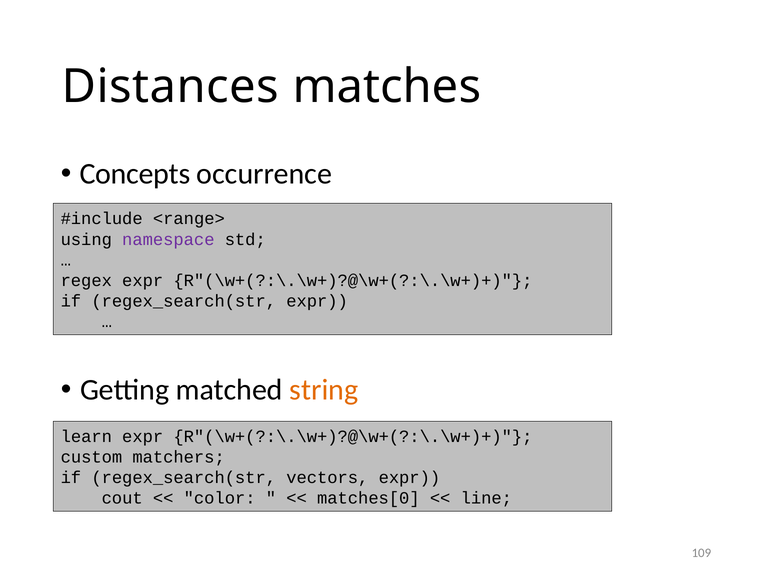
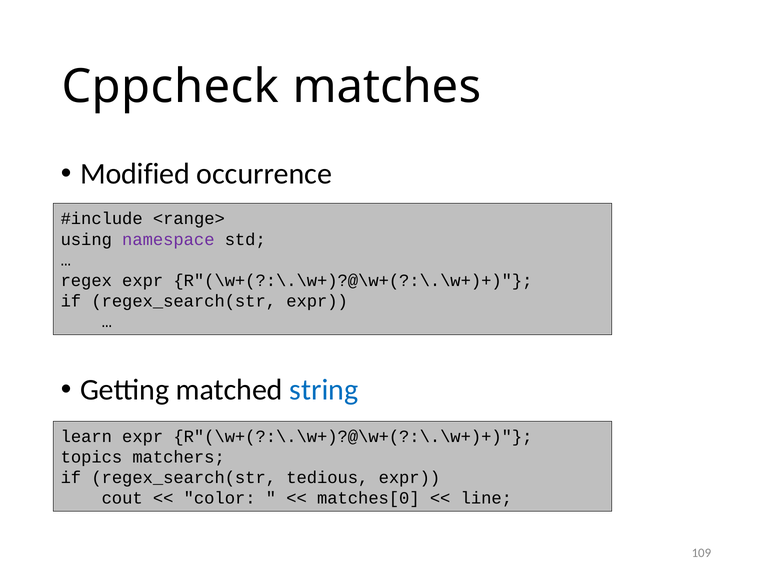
Distances: Distances -> Cppcheck (170, 86)
Concepts: Concepts -> Modified (135, 174)
string colour: orange -> blue (324, 390)
custom: custom -> topics (91, 457)
vectors: vectors -> tedious (327, 478)
